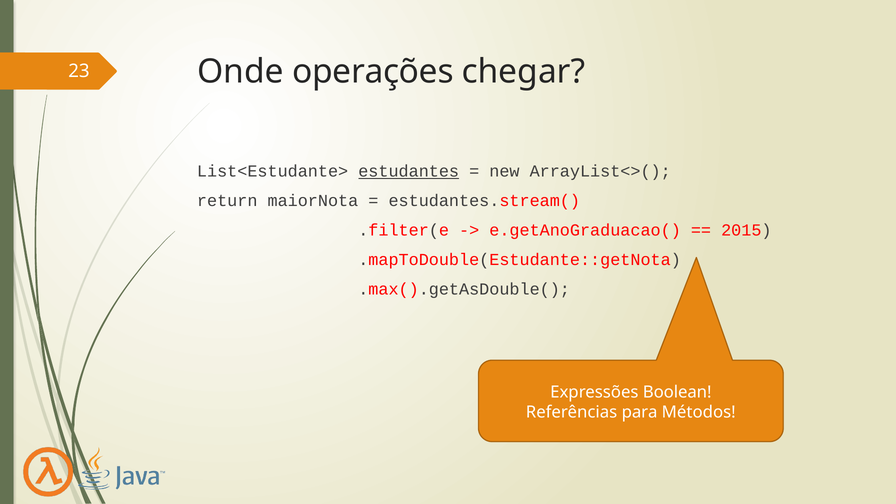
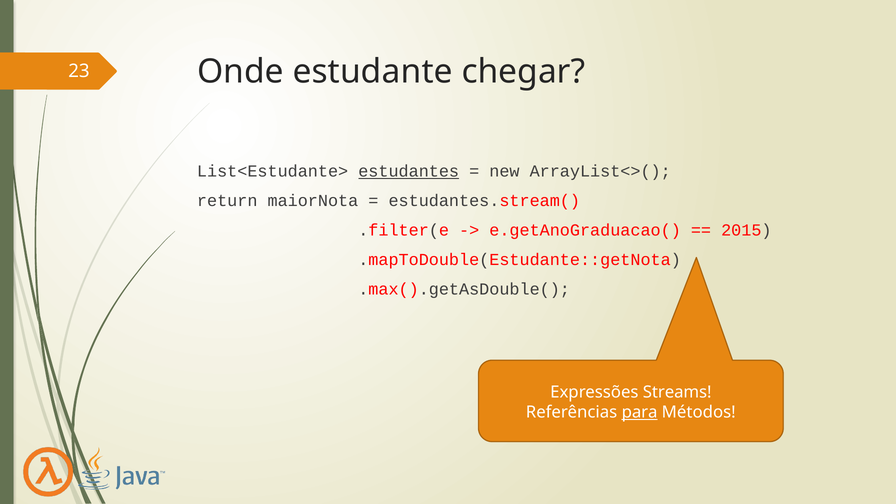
operações: operações -> estudante (373, 72)
Boolean: Boolean -> Streams (677, 392)
para underline: none -> present (640, 412)
